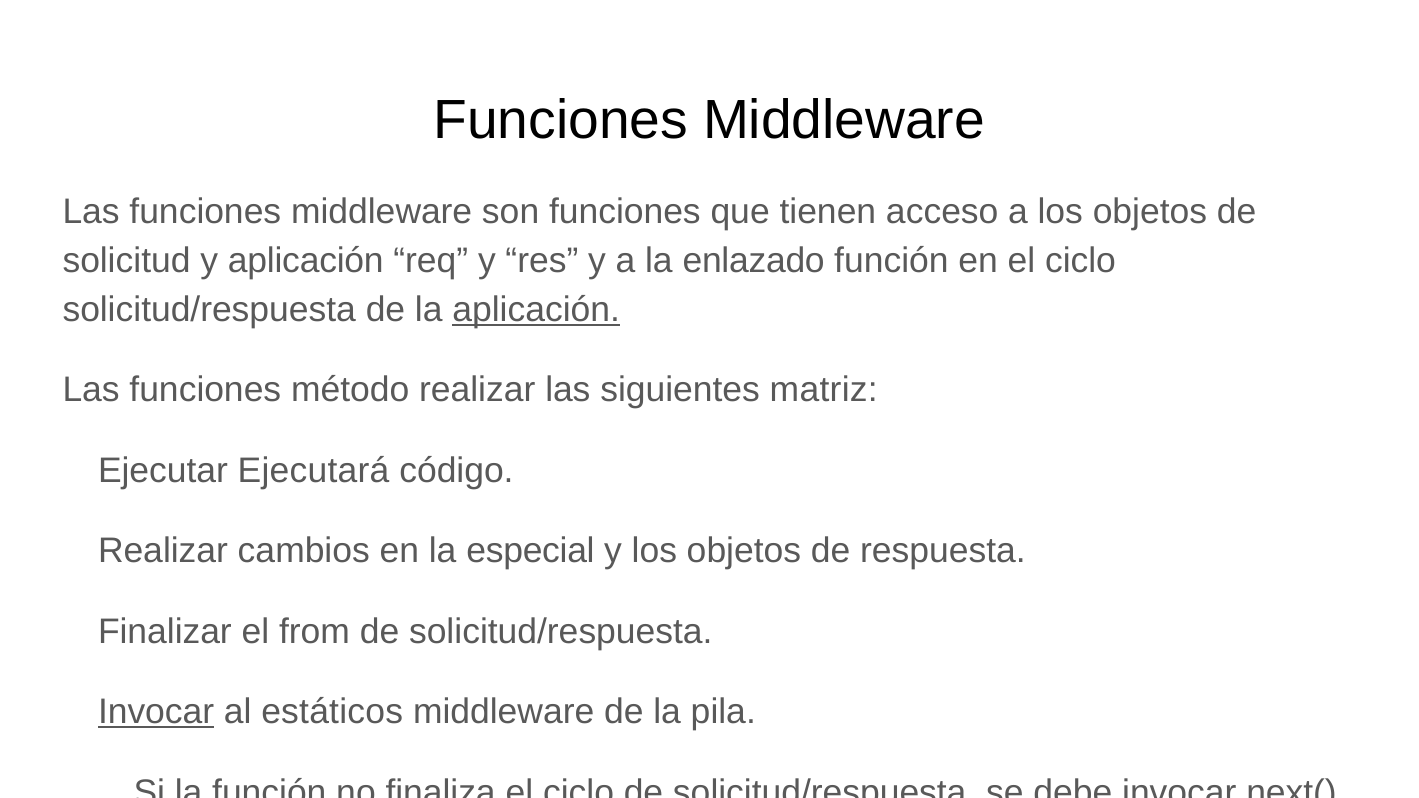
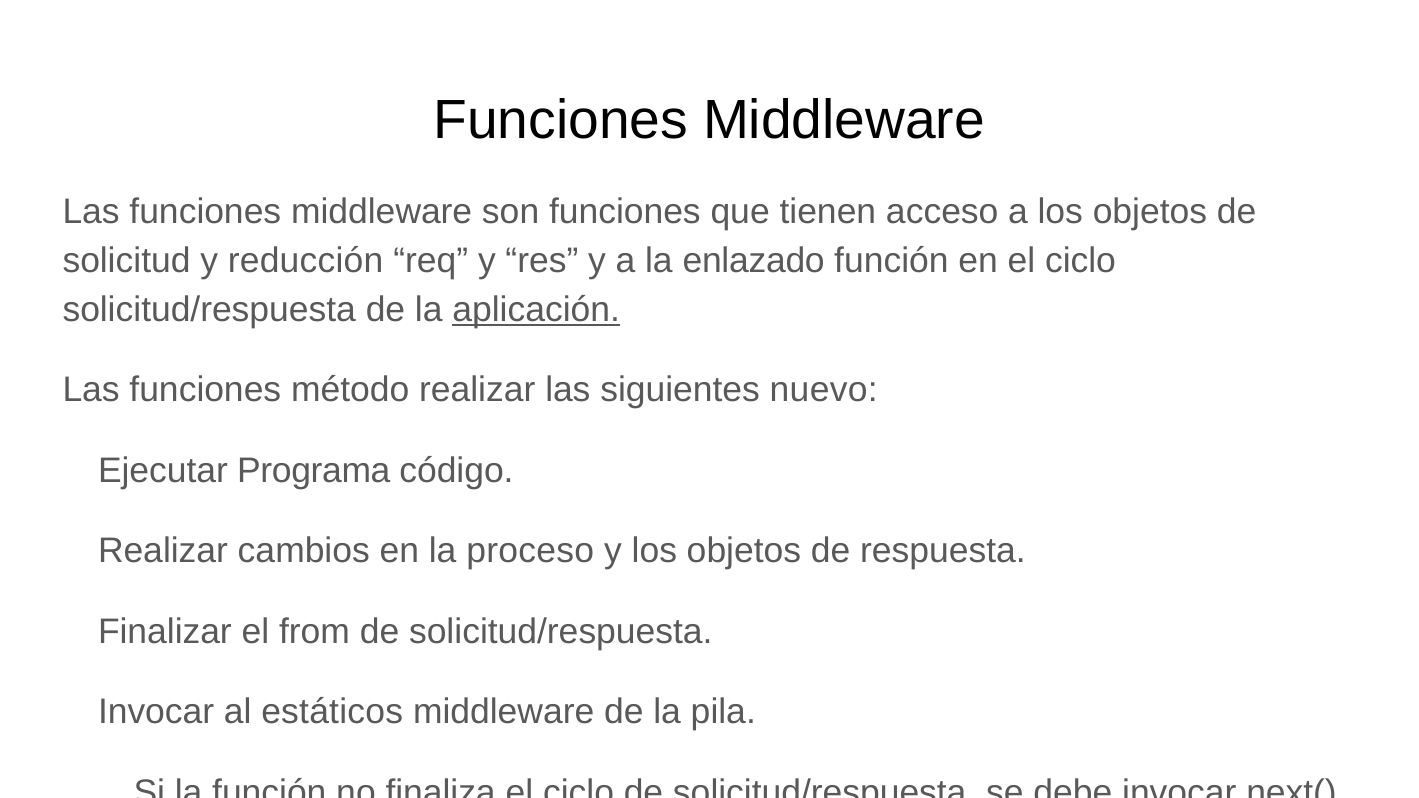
y aplicación: aplicación -> reducción (306, 261)
matriz: matriz -> nuevo (824, 390)
Ejecutará: Ejecutará -> Programa (314, 471)
especial: especial -> proceso (530, 551)
Invocar underline: present -> none (156, 712)
